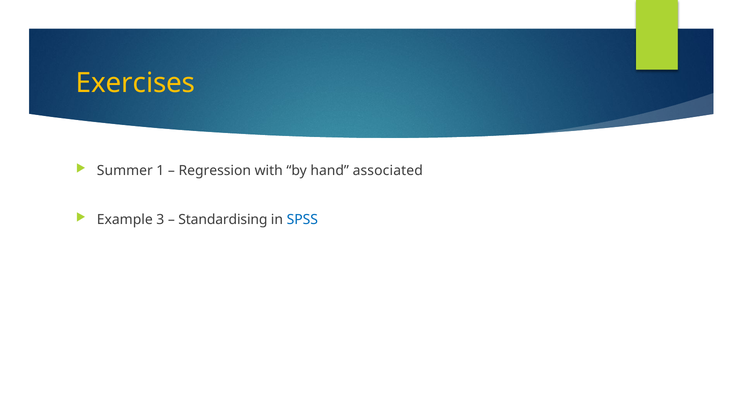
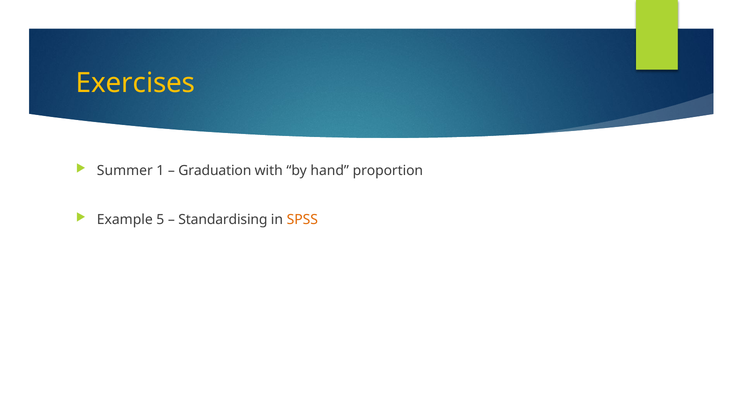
Regression: Regression -> Graduation (215, 171)
associated: associated -> proportion (388, 171)
3: 3 -> 5 (160, 220)
SPSS colour: blue -> orange (302, 220)
